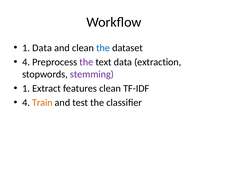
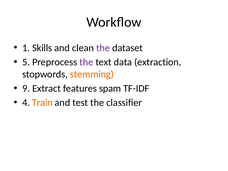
1 Data: Data -> Skills (42, 48)
the colour: blue -> purple (103, 48)
4: 4 -> 5 (26, 62)
stemming colour: purple -> orange (92, 74)
1: 1 -> 9 (26, 88)
features clean: clean -> spam (110, 88)
